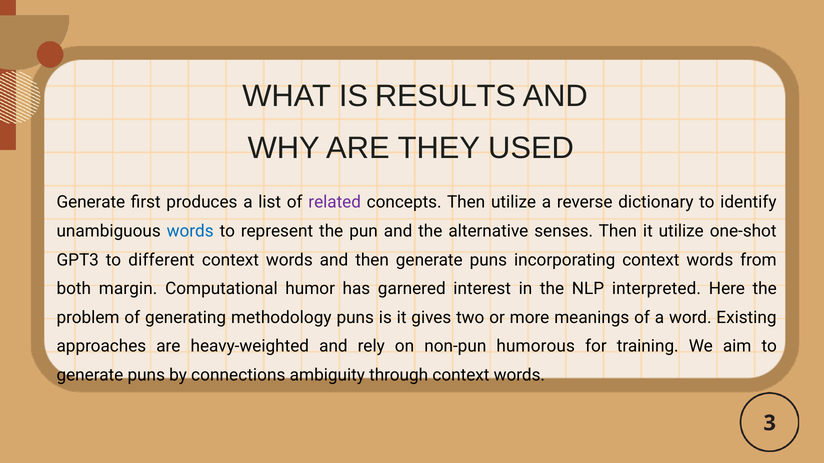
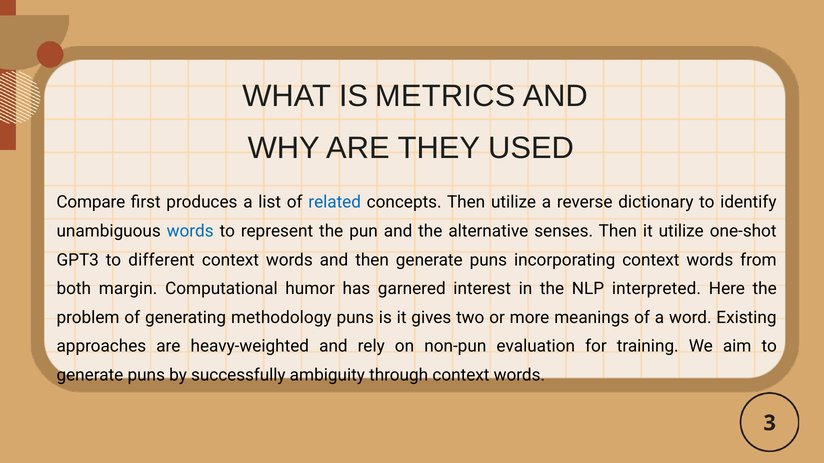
RESULTS: RESULTS -> METRICS (445, 96)
Generate: Generate -> Compare (91, 202)
related colour: purple -> blue (335, 202)
humorous: humorous -> evaluation (536, 347)
connections: connections -> successfully (238, 376)
